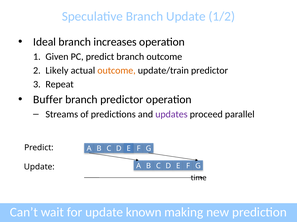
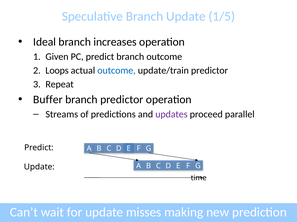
1/2: 1/2 -> 1/5 (222, 16)
Likely: Likely -> Loops (57, 71)
outcome colour: orange -> blue (117, 71)
known: known -> misses (144, 213)
